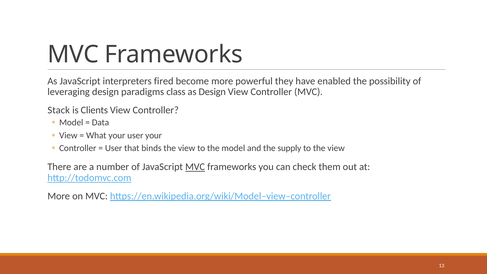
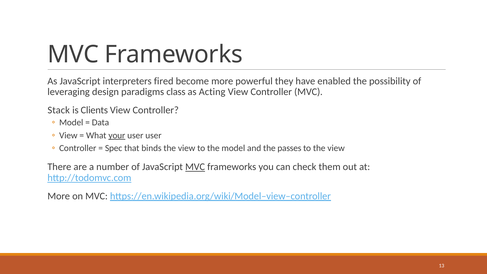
as Design: Design -> Acting (212, 92)
your underline: none -> present (117, 135)
user your: your -> user (153, 135)
User: User -> Spec (114, 148)
supply: supply -> passes (289, 148)
